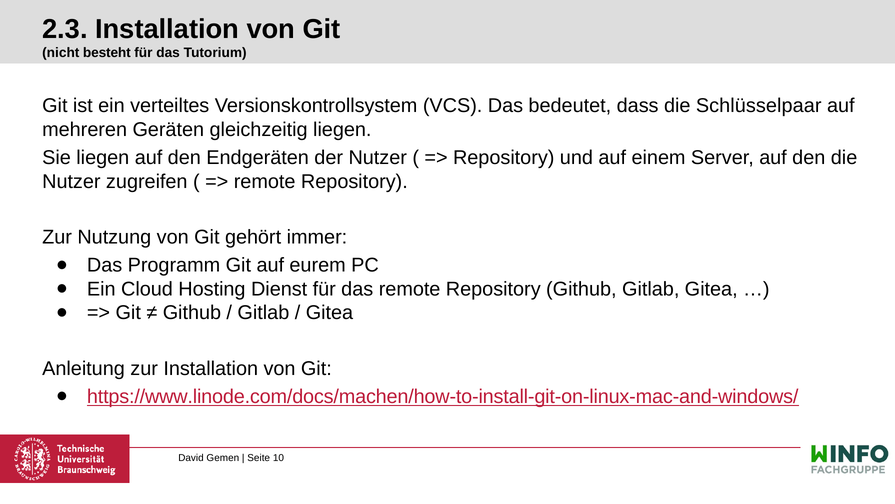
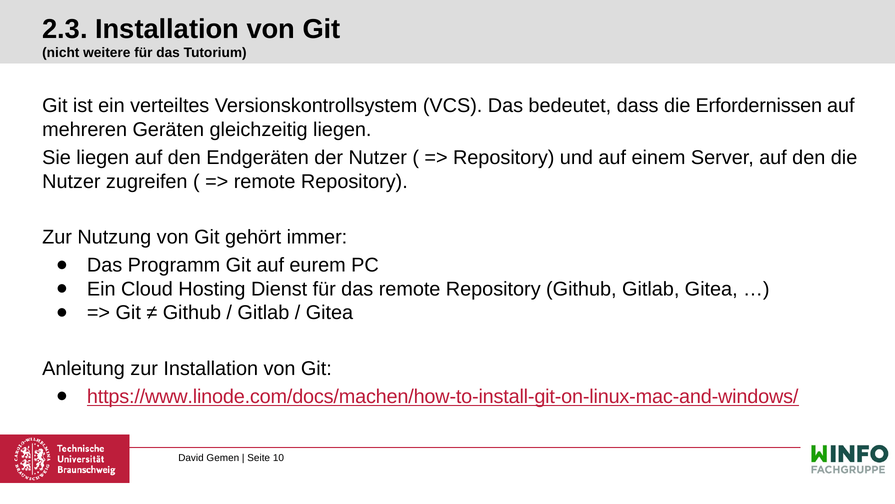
besteht: besteht -> weitere (107, 53)
Schlüsselpaar: Schlüsselpaar -> Erfordernissen (759, 106)
